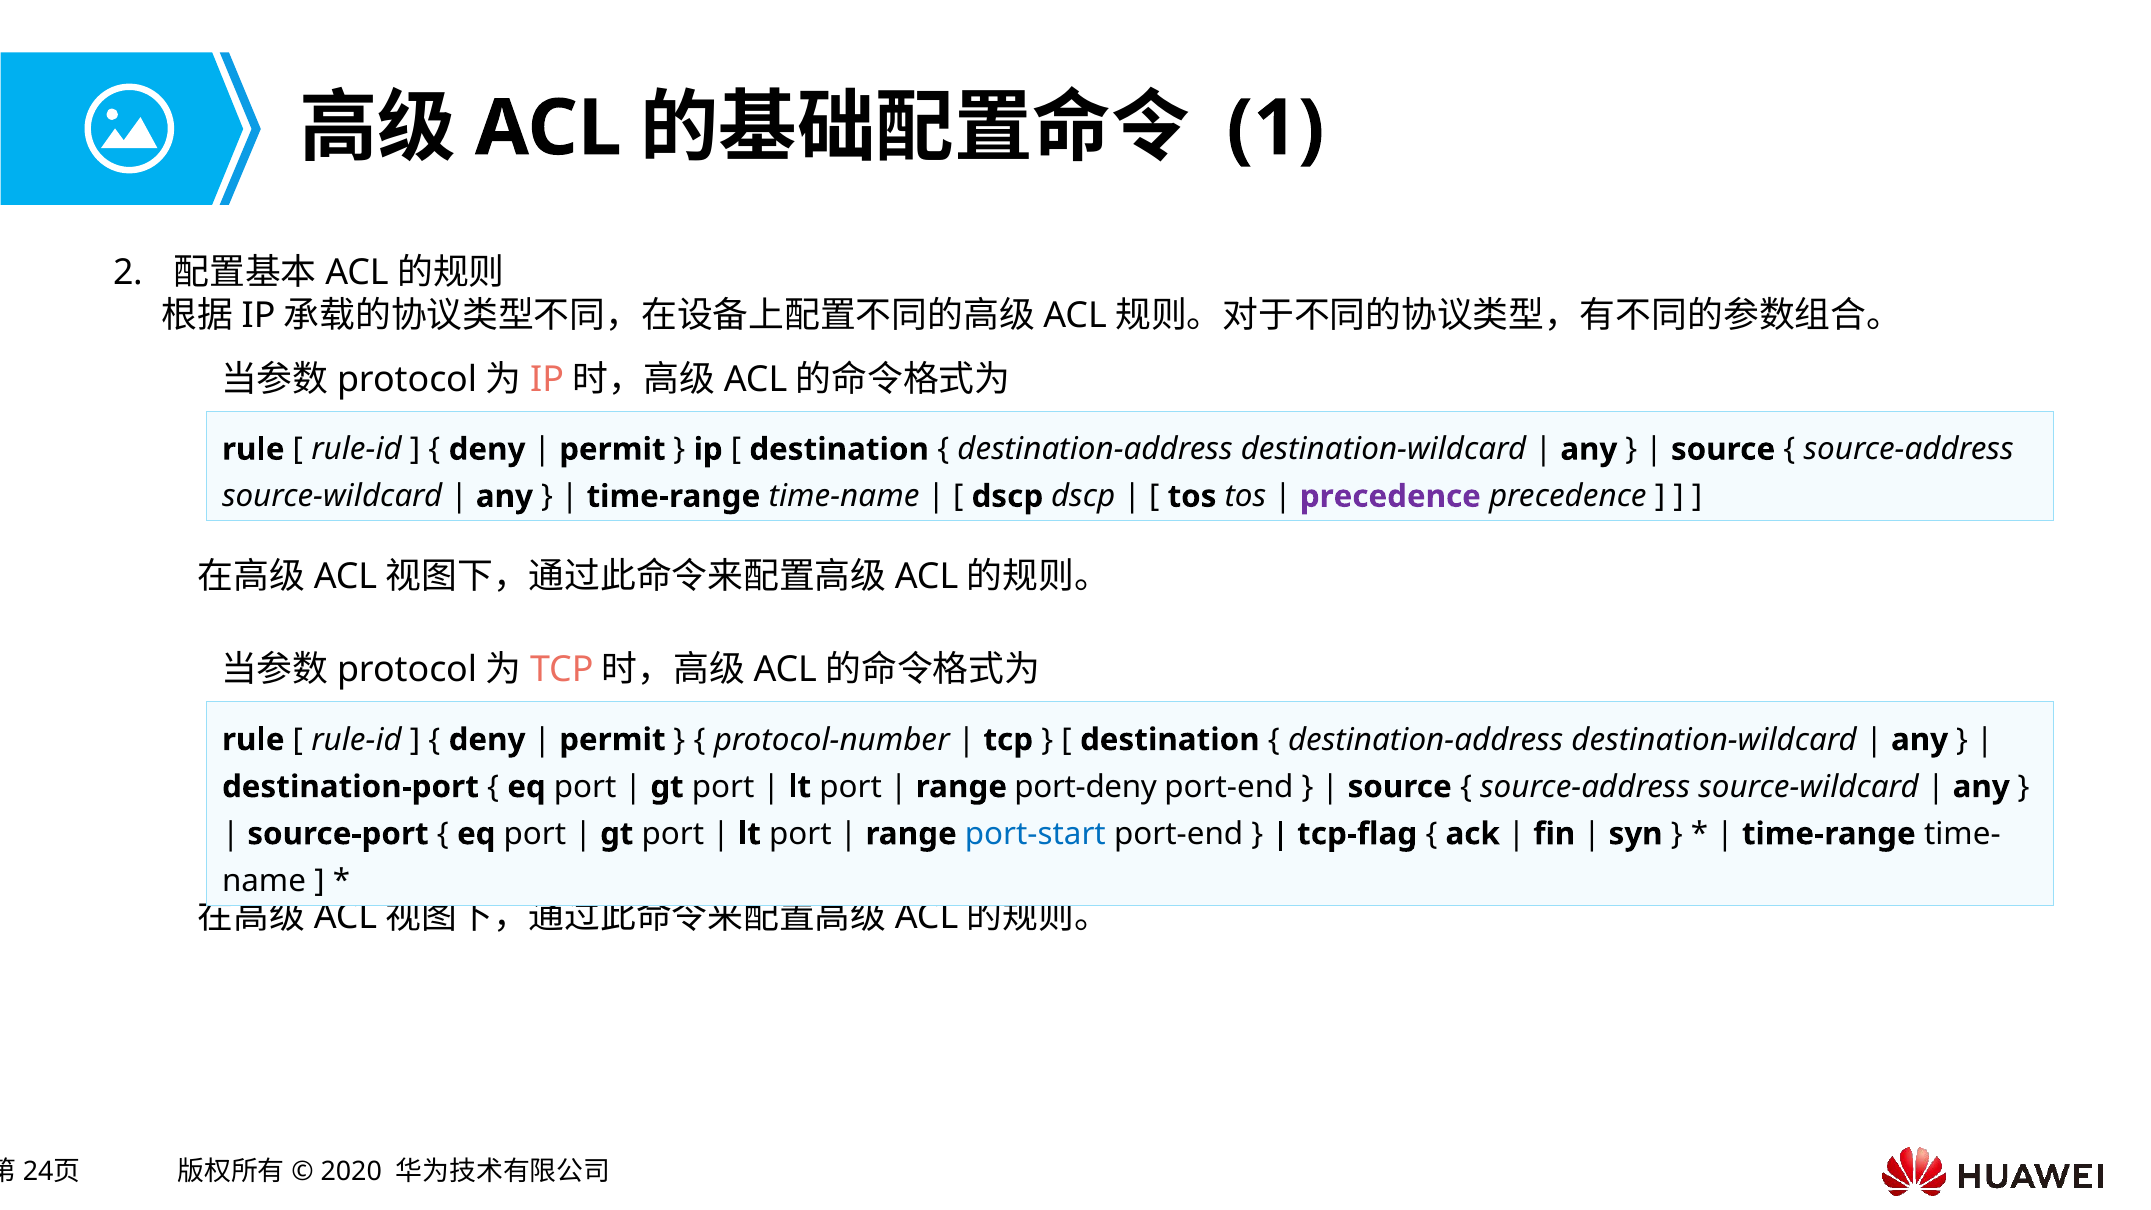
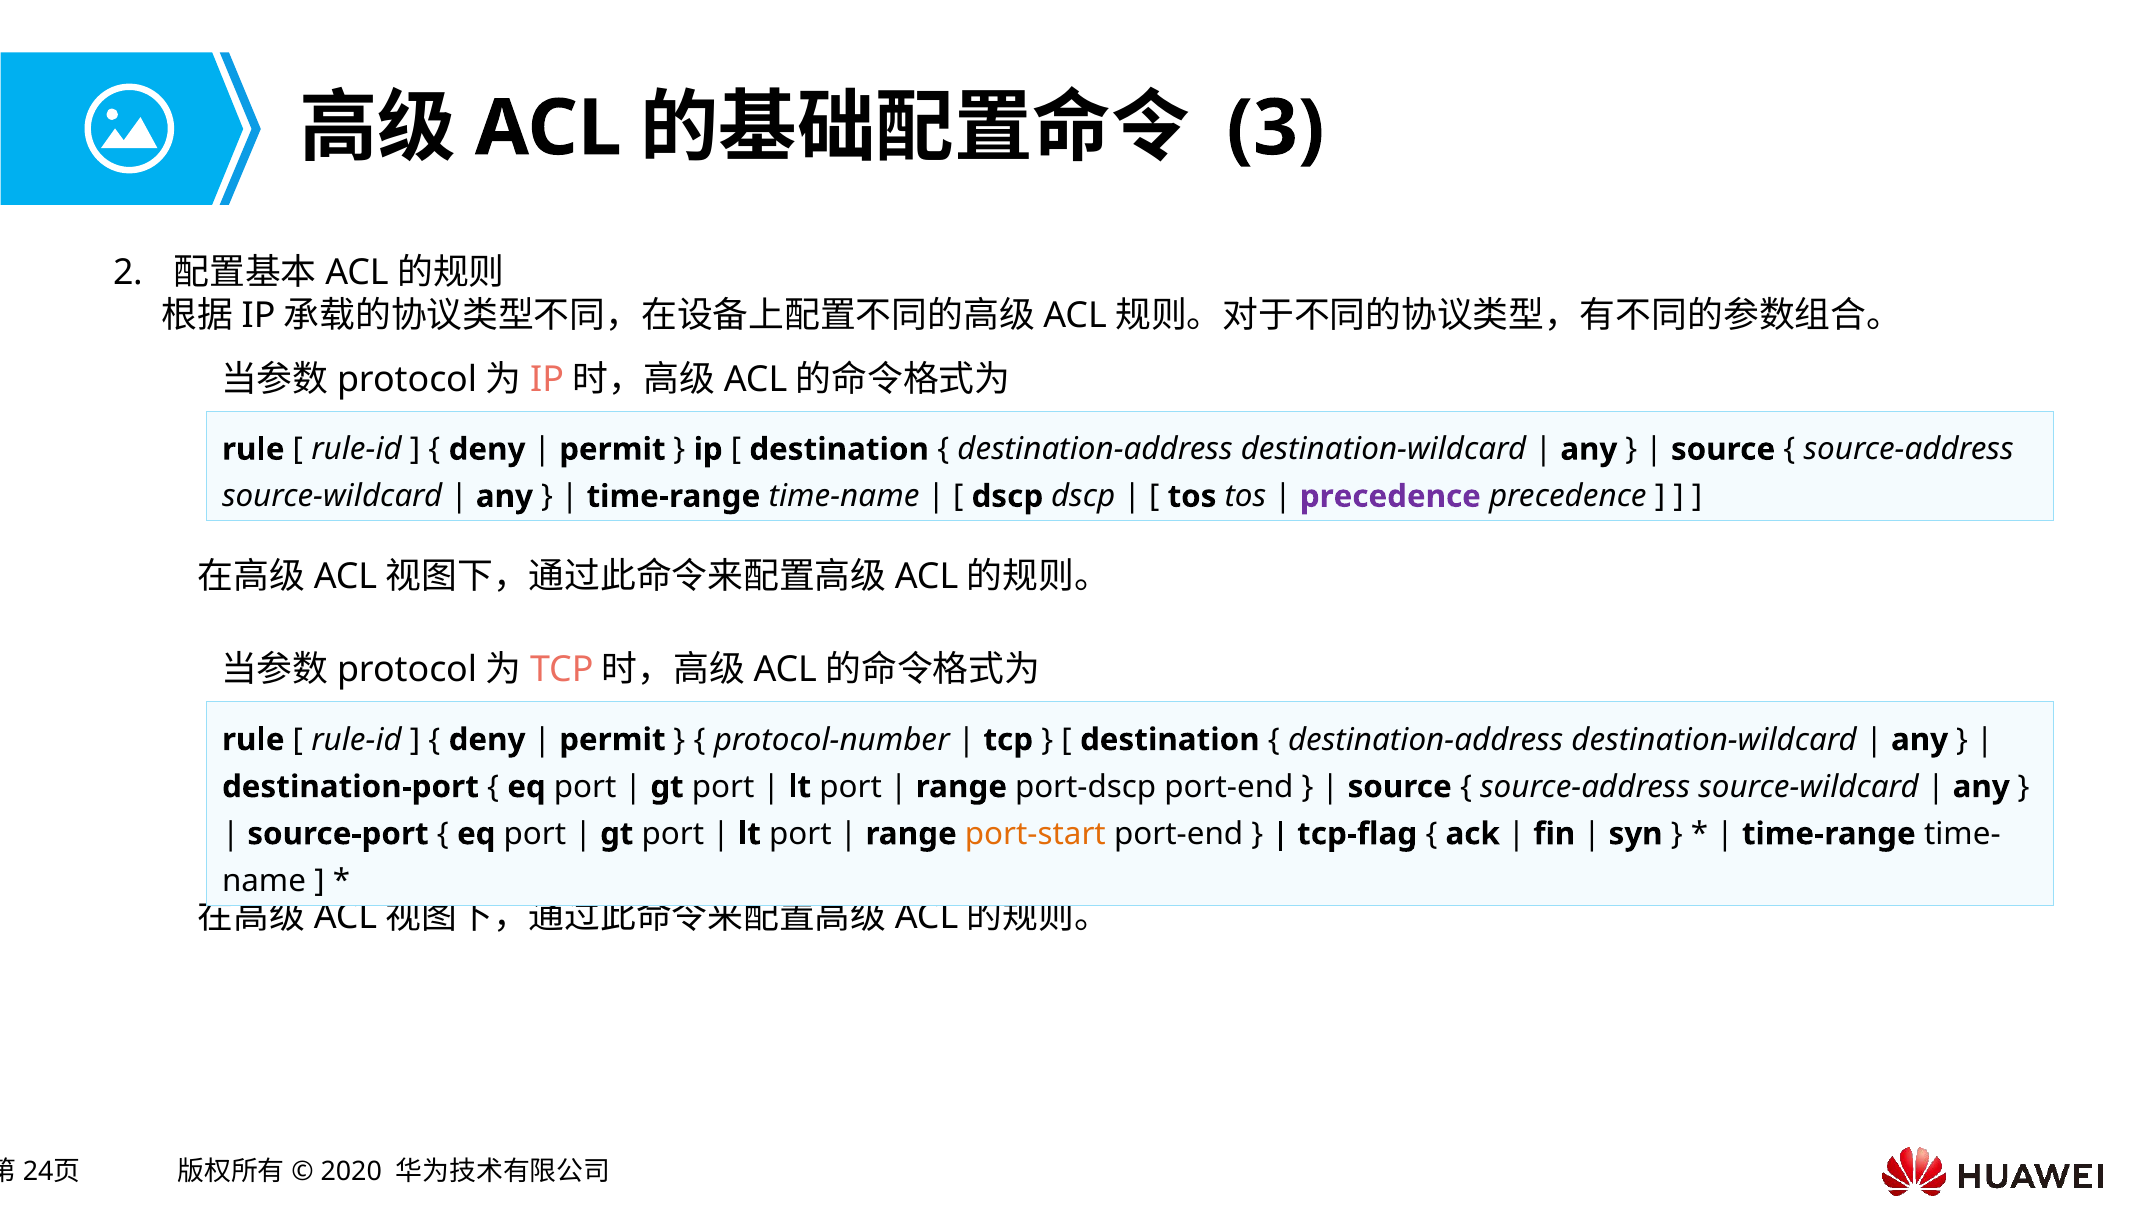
1: 1 -> 3 (1276, 128)
port-deny: port-deny -> port-dscp (1086, 787)
port-start colour: blue -> orange (1035, 834)
